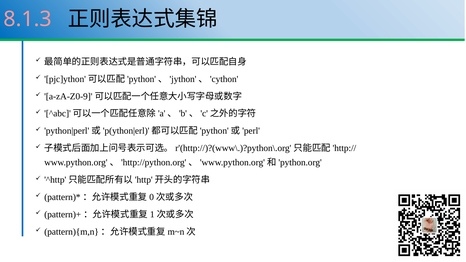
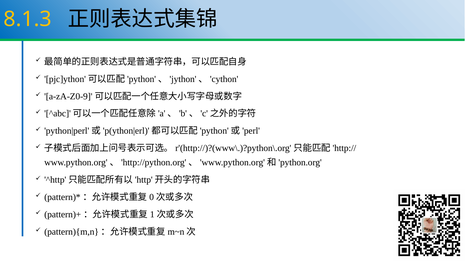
8.1.3 colour: pink -> yellow (28, 19)
